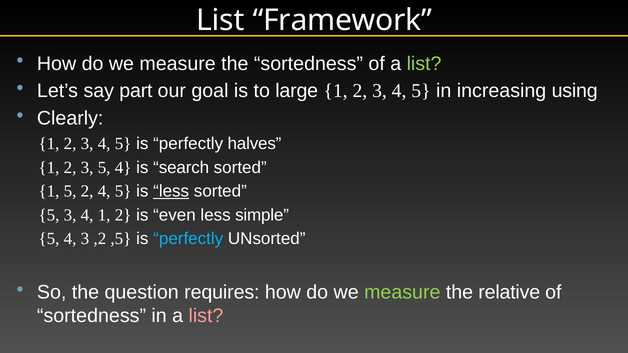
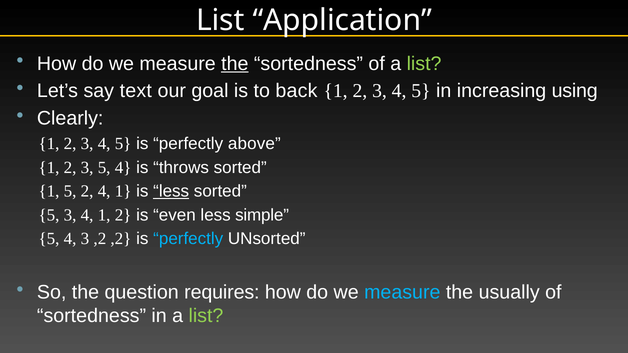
Framework: Framework -> Application (342, 20)
the underline: none -> present (235, 64)
part: part -> text (136, 91)
large: large -> back (297, 91)
halves: halves -> above (254, 144)
search: search -> throws (181, 168)
2 4 5: 5 -> 1 (123, 191)
,2 ,5: ,5 -> ,2 (121, 239)
measure colour: light green -> light blue (402, 293)
relative: relative -> usually (509, 293)
list colour: pink -> light green (206, 316)
